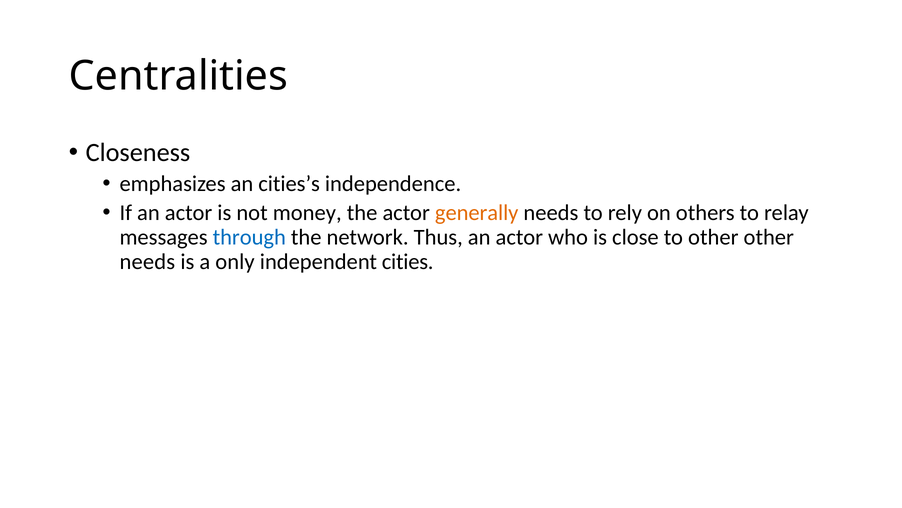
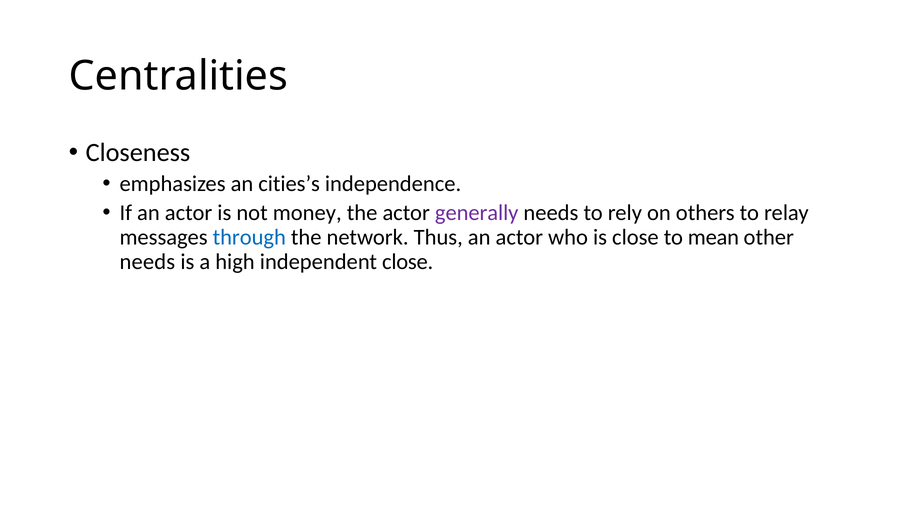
generally colour: orange -> purple (477, 213)
to other: other -> mean (713, 237)
only: only -> high (235, 261)
independent cities: cities -> close (408, 261)
